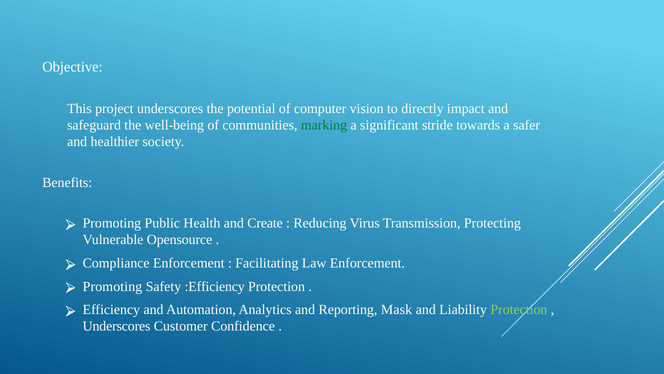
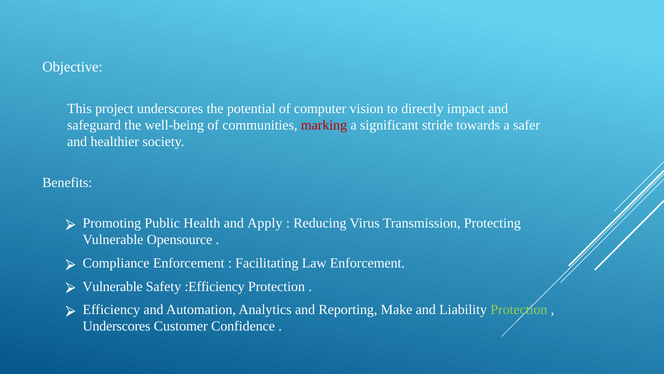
marking colour: green -> red (324, 125)
Create: Create -> Apply (265, 223)
Promoting: Promoting -> Vulnerable (113, 286)
Mask: Mask -> Make (397, 309)
